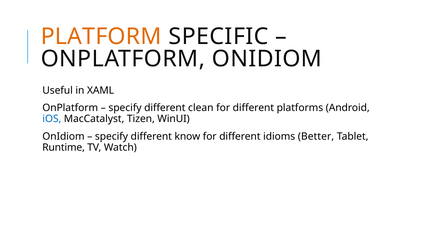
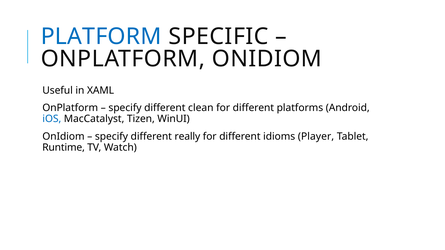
PLATFORM colour: orange -> blue (101, 37)
know: know -> really (187, 137)
Better: Better -> Player (316, 137)
